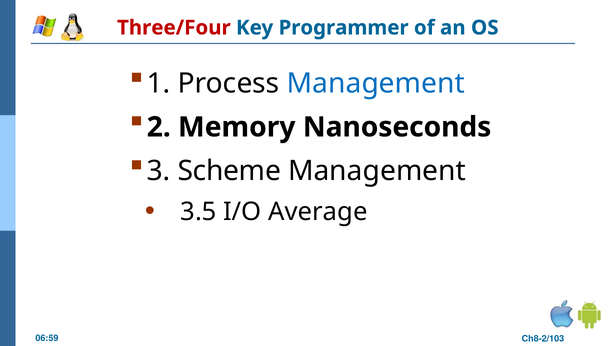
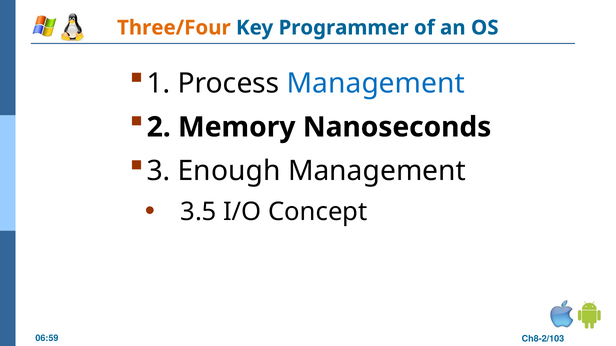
Three/Four colour: red -> orange (174, 28)
Scheme: Scheme -> Enough (229, 171)
Average: Average -> Concept (318, 212)
